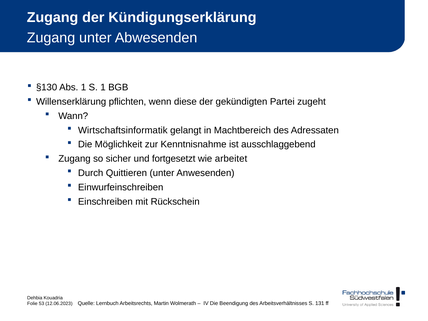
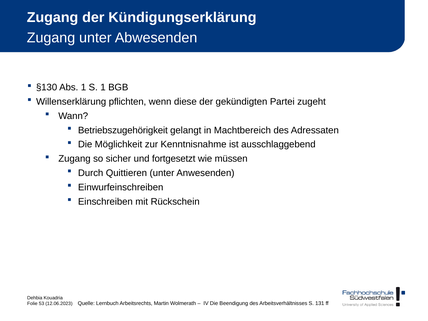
Wirtschaftsinformatik: Wirtschaftsinformatik -> Betriebszugehörigkeit (123, 130)
arbeitet: arbeitet -> müssen (231, 159)
